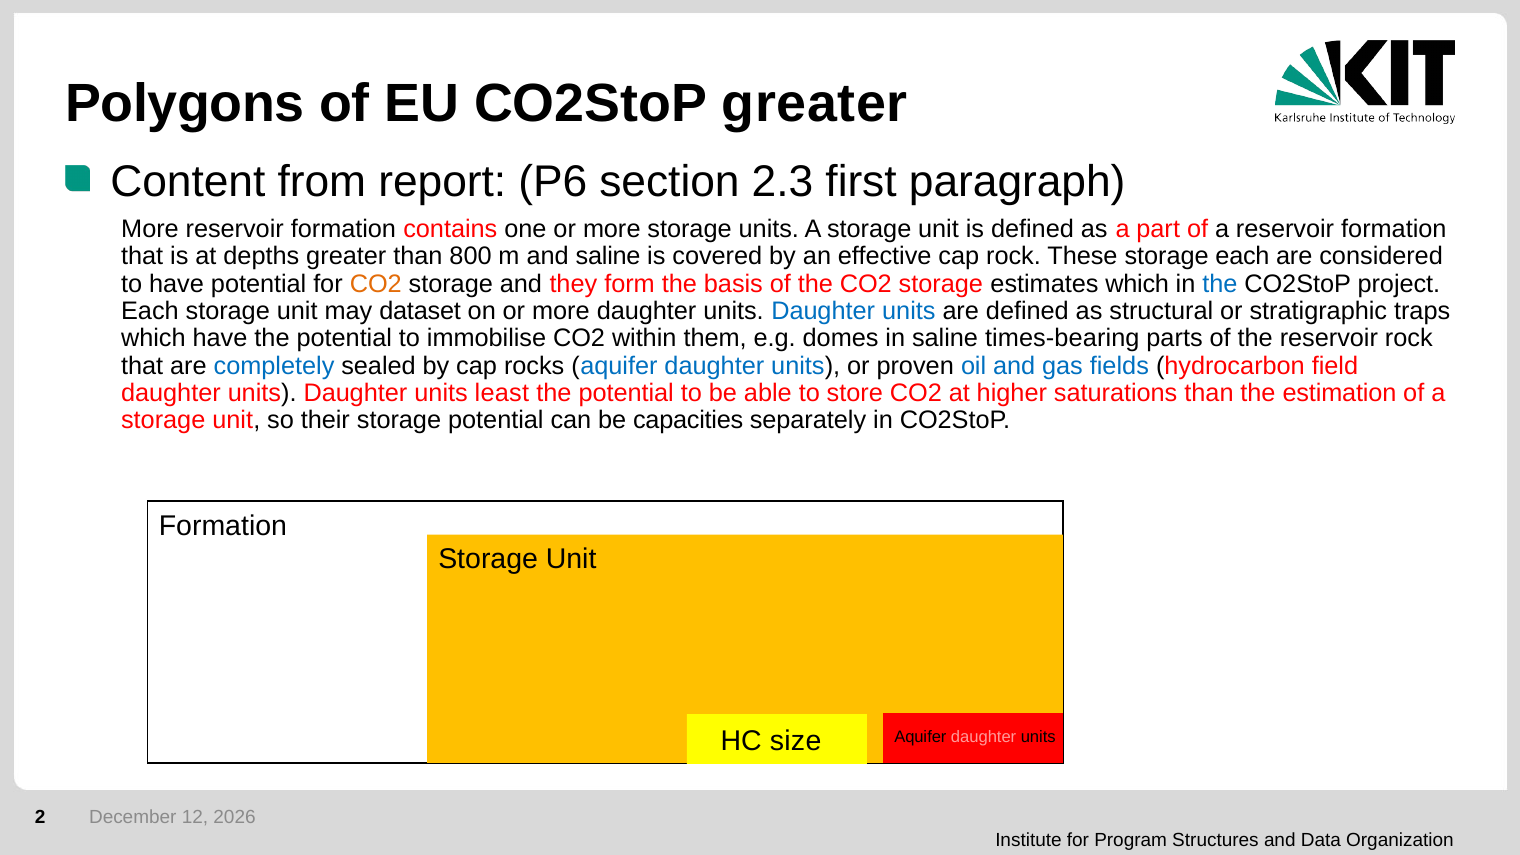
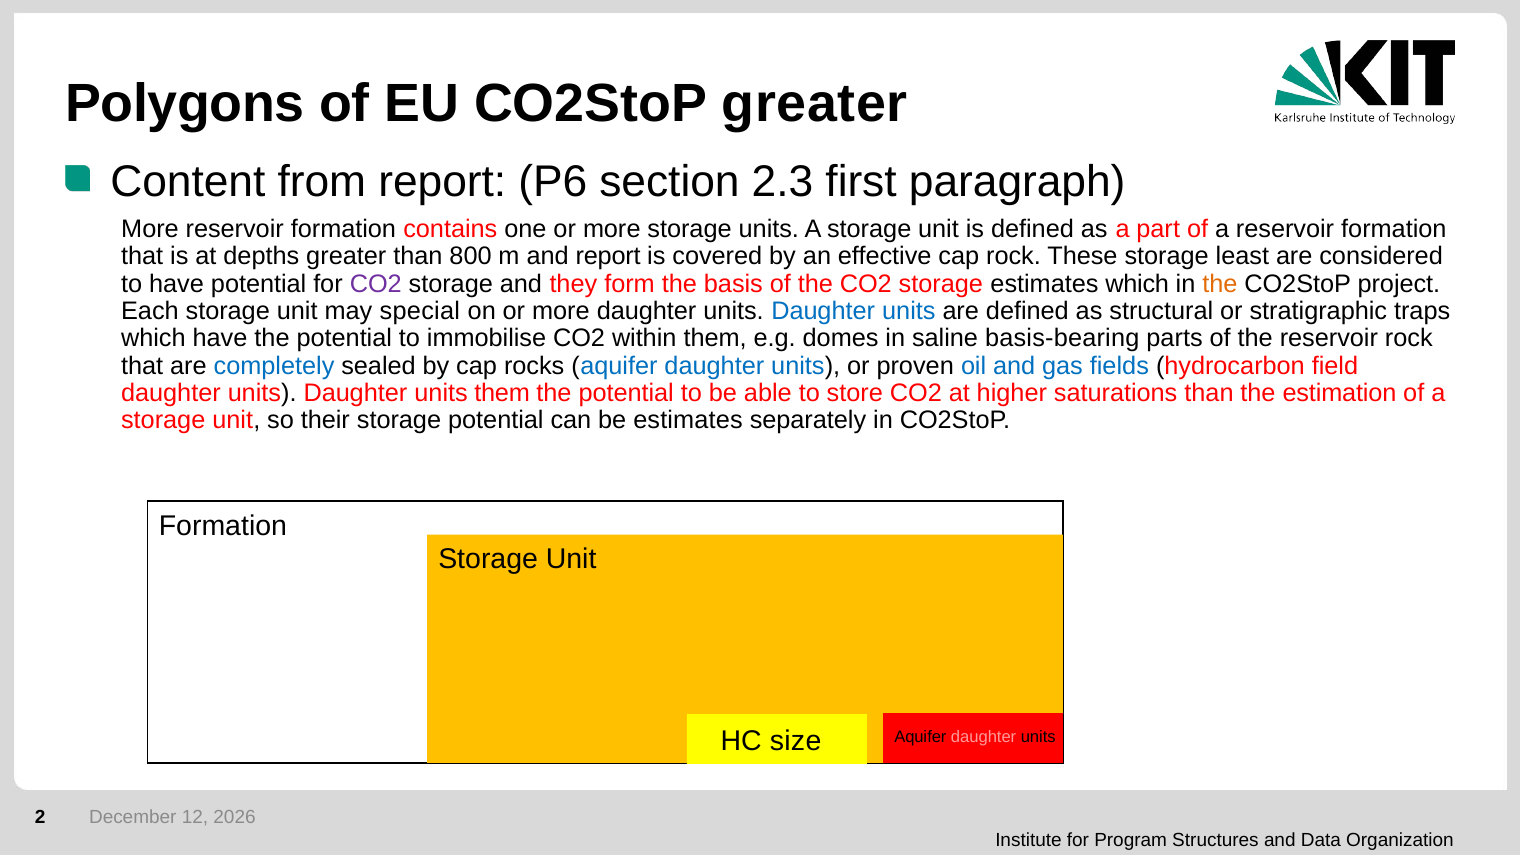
and saline: saline -> report (608, 256)
storage each: each -> least (1242, 256)
CO2 colour: orange -> purple (376, 284)
the colour: blue -> orange (1220, 284)
dataset: dataset -> special (420, 311)
times-bearing: times-bearing -> basis-bearing (1062, 338)
units least: least -> them (502, 393)
be capacities: capacities -> estimates (688, 420)
